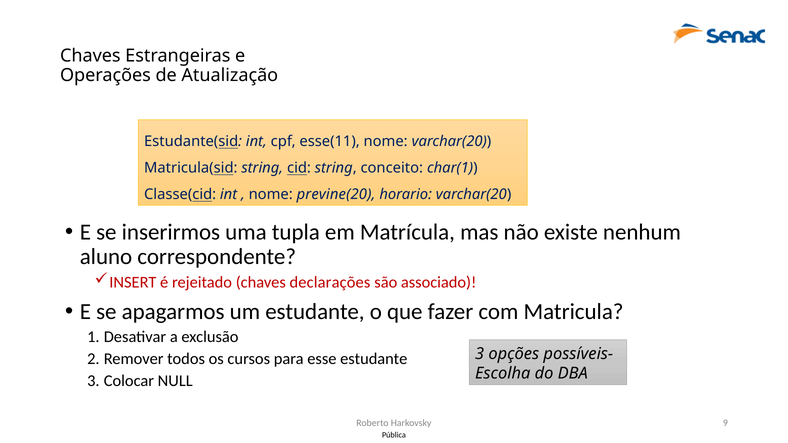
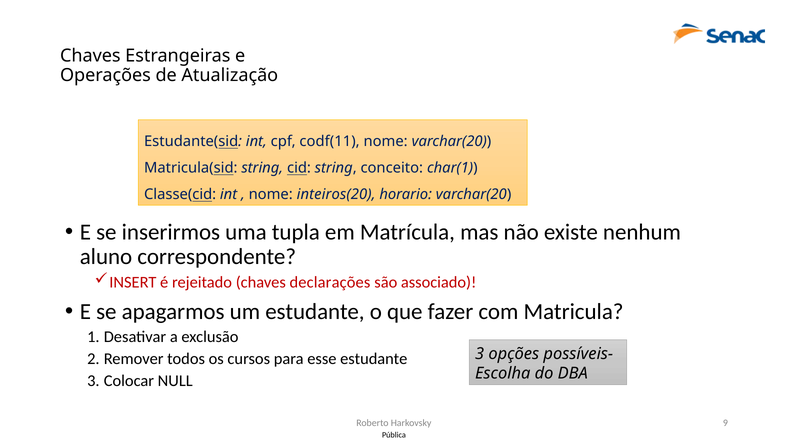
esse(11: esse(11 -> codf(11 (330, 142)
previne(20: previne(20 -> inteiros(20 (336, 195)
